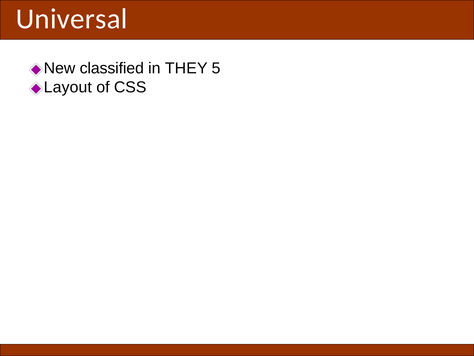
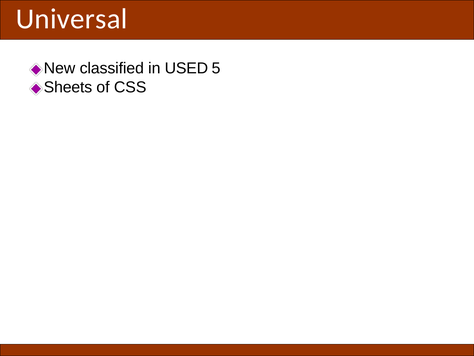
THEY: THEY -> USED (186, 68)
Layout: Layout -> Sheets (68, 87)
